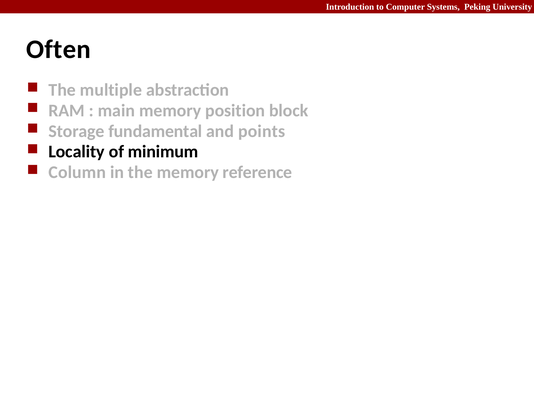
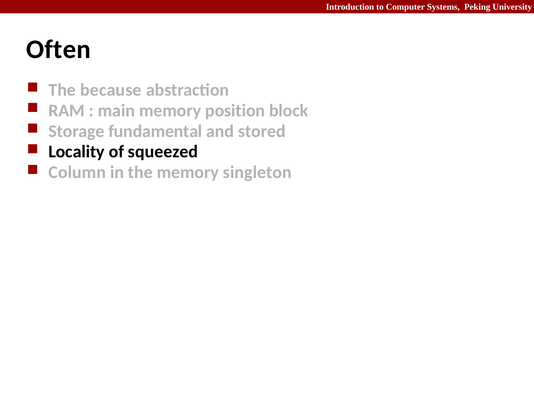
multiple: multiple -> because (111, 90)
points: points -> stored (262, 131)
minimum: minimum -> squeezed (163, 152)
reference: reference -> singleton (257, 173)
